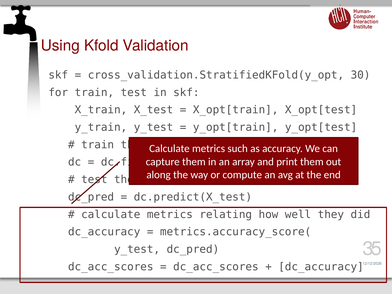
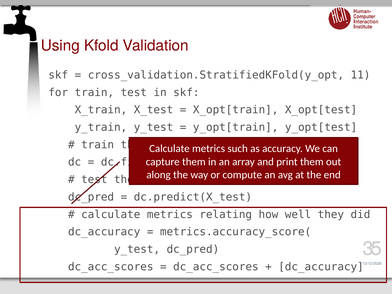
30: 30 -> 11 (360, 75)
